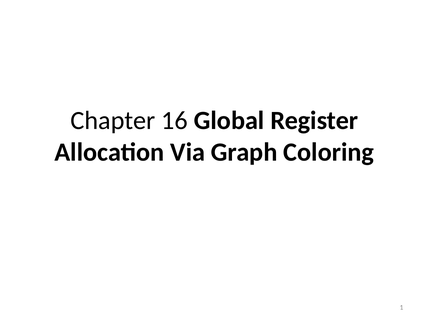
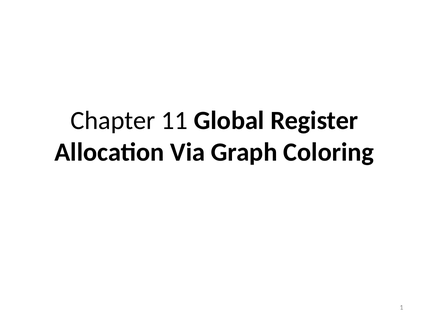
16: 16 -> 11 (174, 121)
